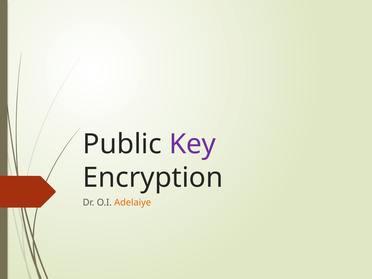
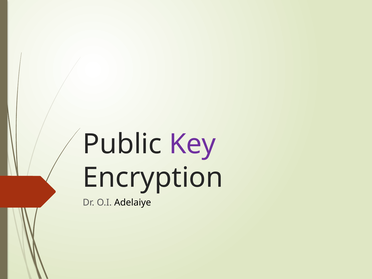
Adelaiye colour: orange -> black (133, 202)
